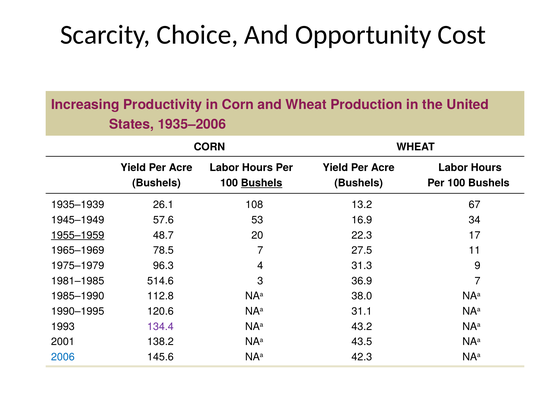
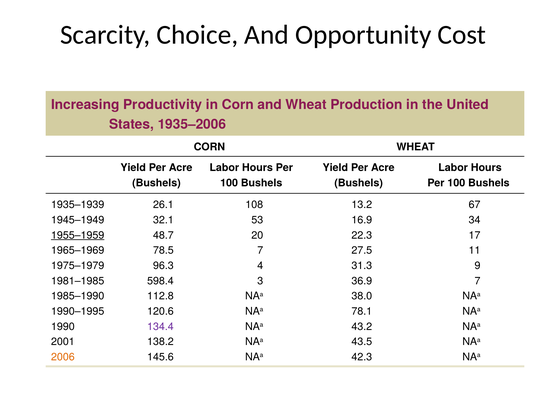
Bushels underline: present -> none (262, 183)
57.6: 57.6 -> 32.1 (163, 220)
514.6: 514.6 -> 598.4 (160, 281)
31.1: 31.1 -> 78.1 (362, 312)
1993: 1993 -> 1990 (63, 327)
2006 colour: blue -> orange (63, 357)
